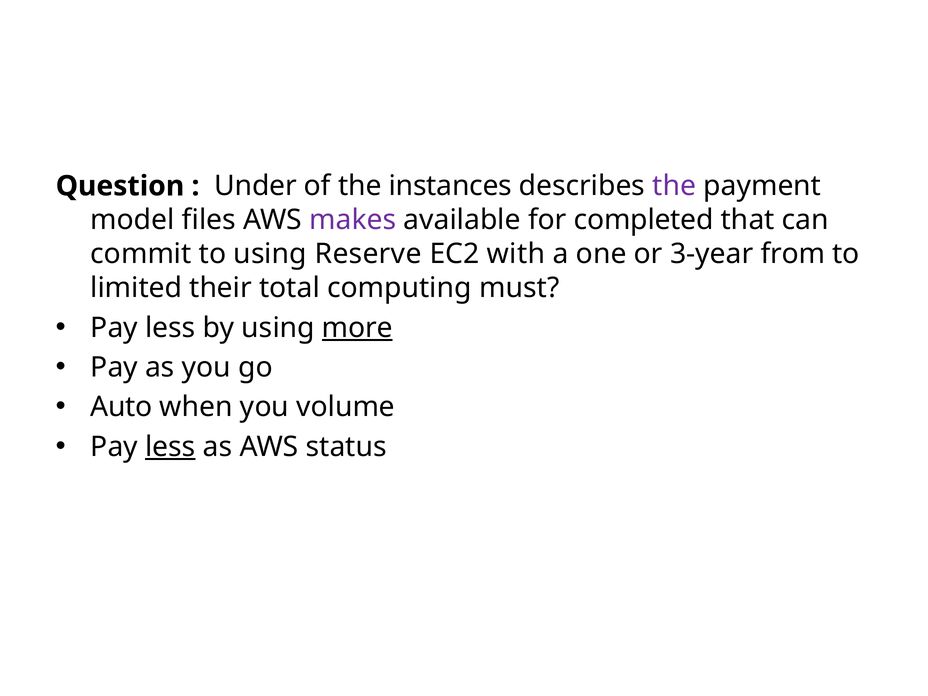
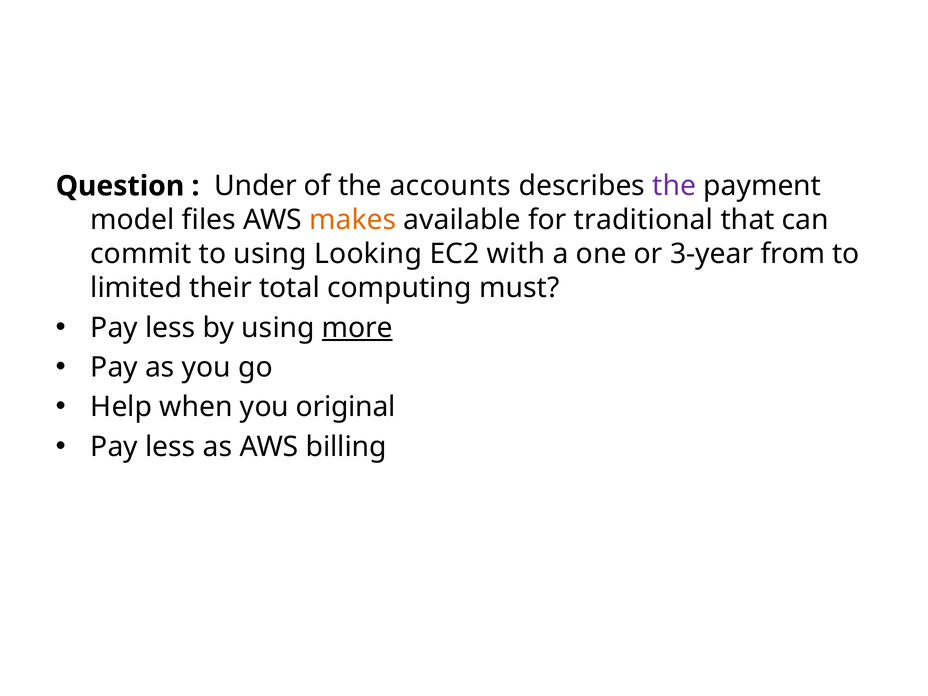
instances: instances -> accounts (450, 186)
makes colour: purple -> orange (353, 220)
completed: completed -> traditional (644, 220)
Reserve: Reserve -> Looking (368, 254)
Auto: Auto -> Help (121, 407)
volume: volume -> original (346, 407)
less underline: present -> none (170, 447)
status: status -> billing (346, 447)
